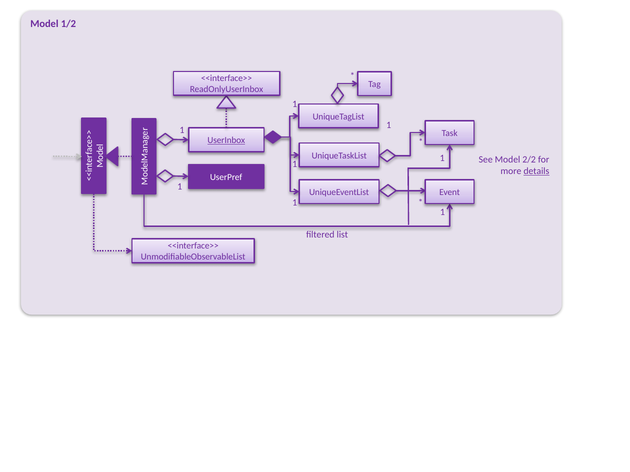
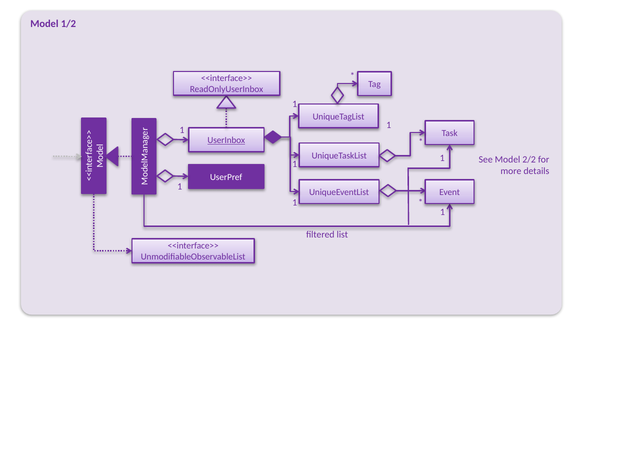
details underline: present -> none (536, 171)
